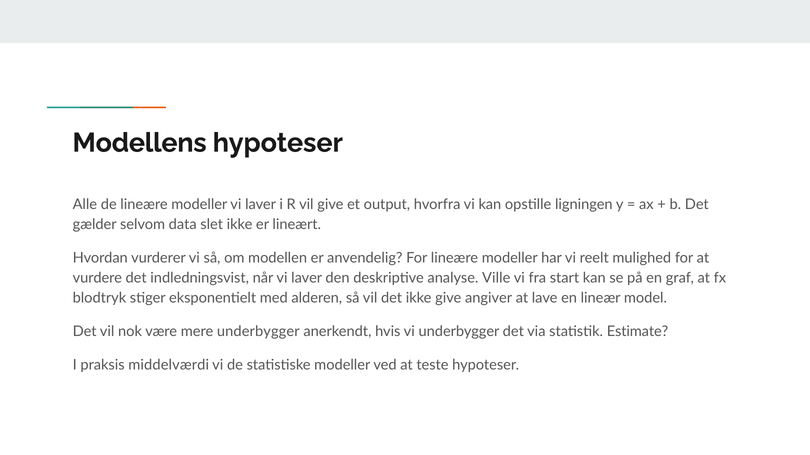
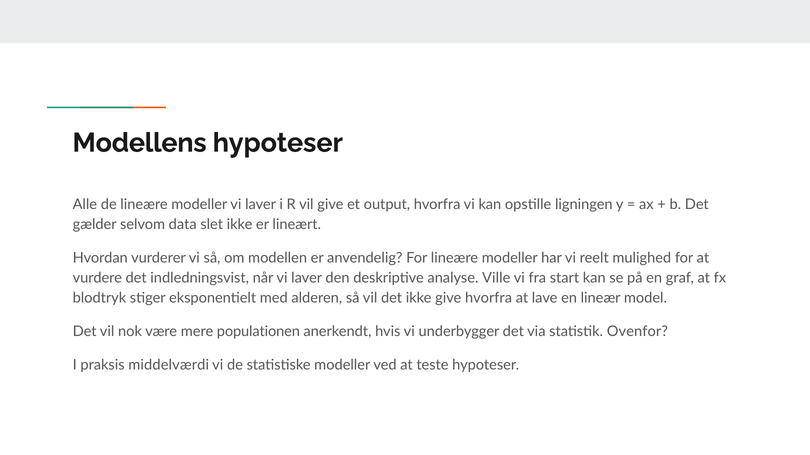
give angiver: angiver -> hvorfra (489, 298)
mere underbygger: underbygger -> populationen (258, 332)
Estimate: Estimate -> Ovenfor (637, 332)
